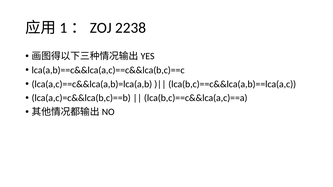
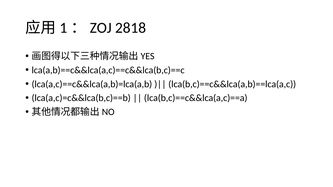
2238: 2238 -> 2818 (131, 28)
